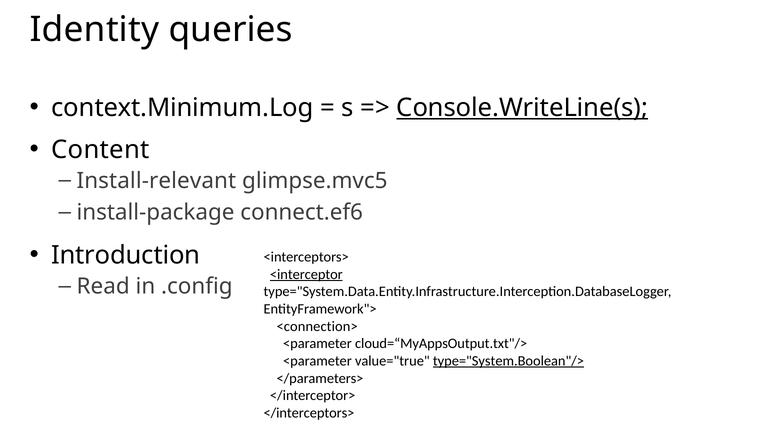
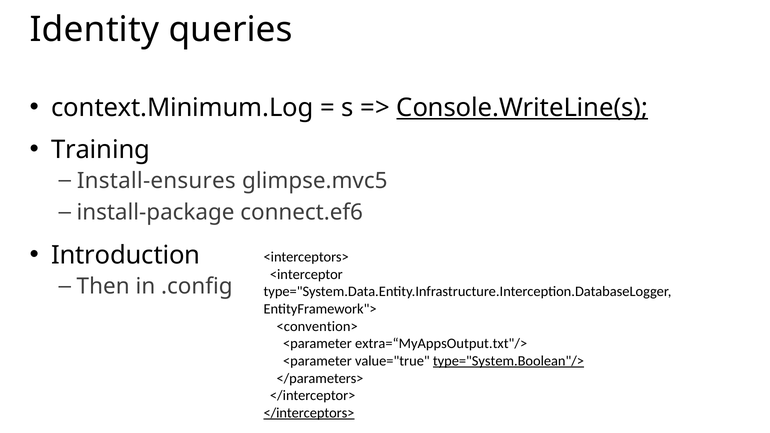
Content: Content -> Training (101, 150)
Install-relevant: Install-relevant -> Install-ensures (156, 181)
<interceptor underline: present -> none (306, 274)
Read: Read -> Then (103, 286)
<connection>: <connection> -> <convention> (317, 326)
cloud=“MyAppsOutput.txt"/>: cloud=“MyAppsOutput.txt"/> -> extra=“MyAppsOutput.txt"/> (441, 344)
</interceptors> underline: none -> present (309, 413)
